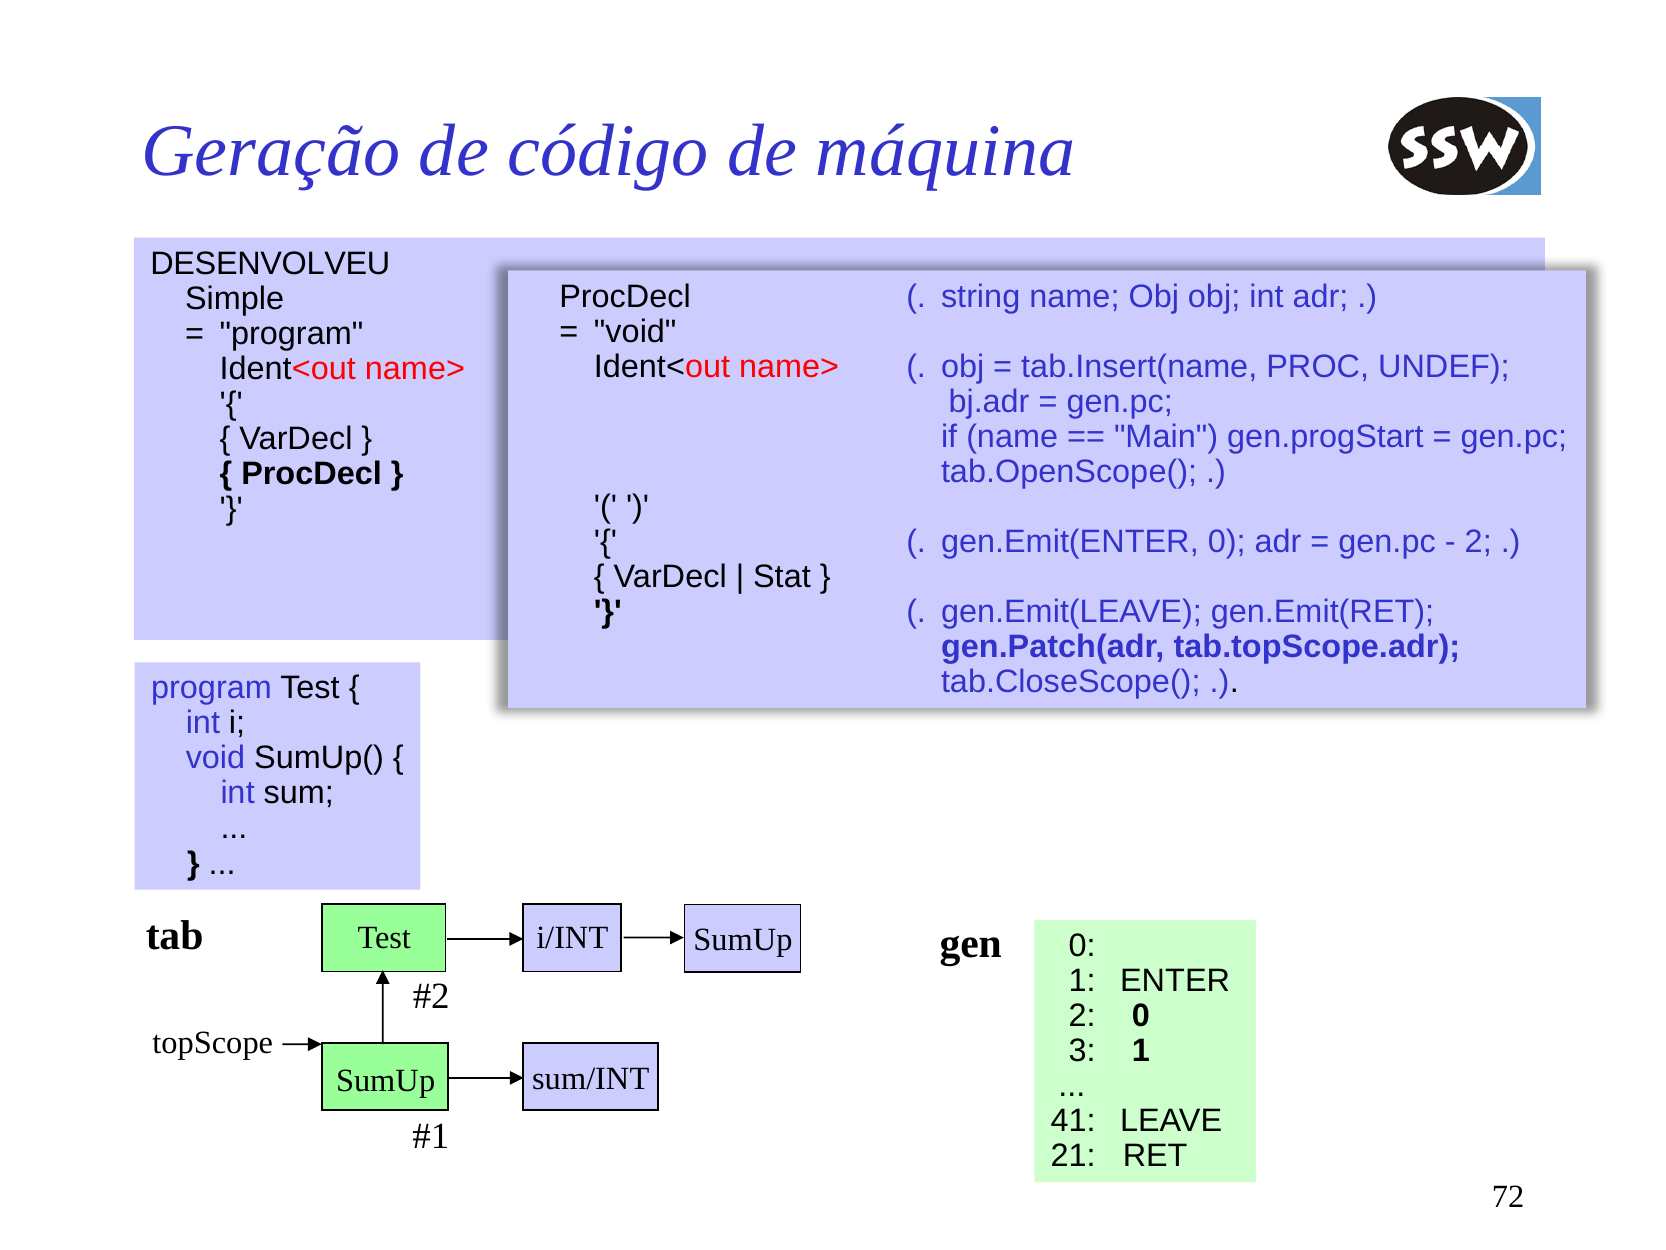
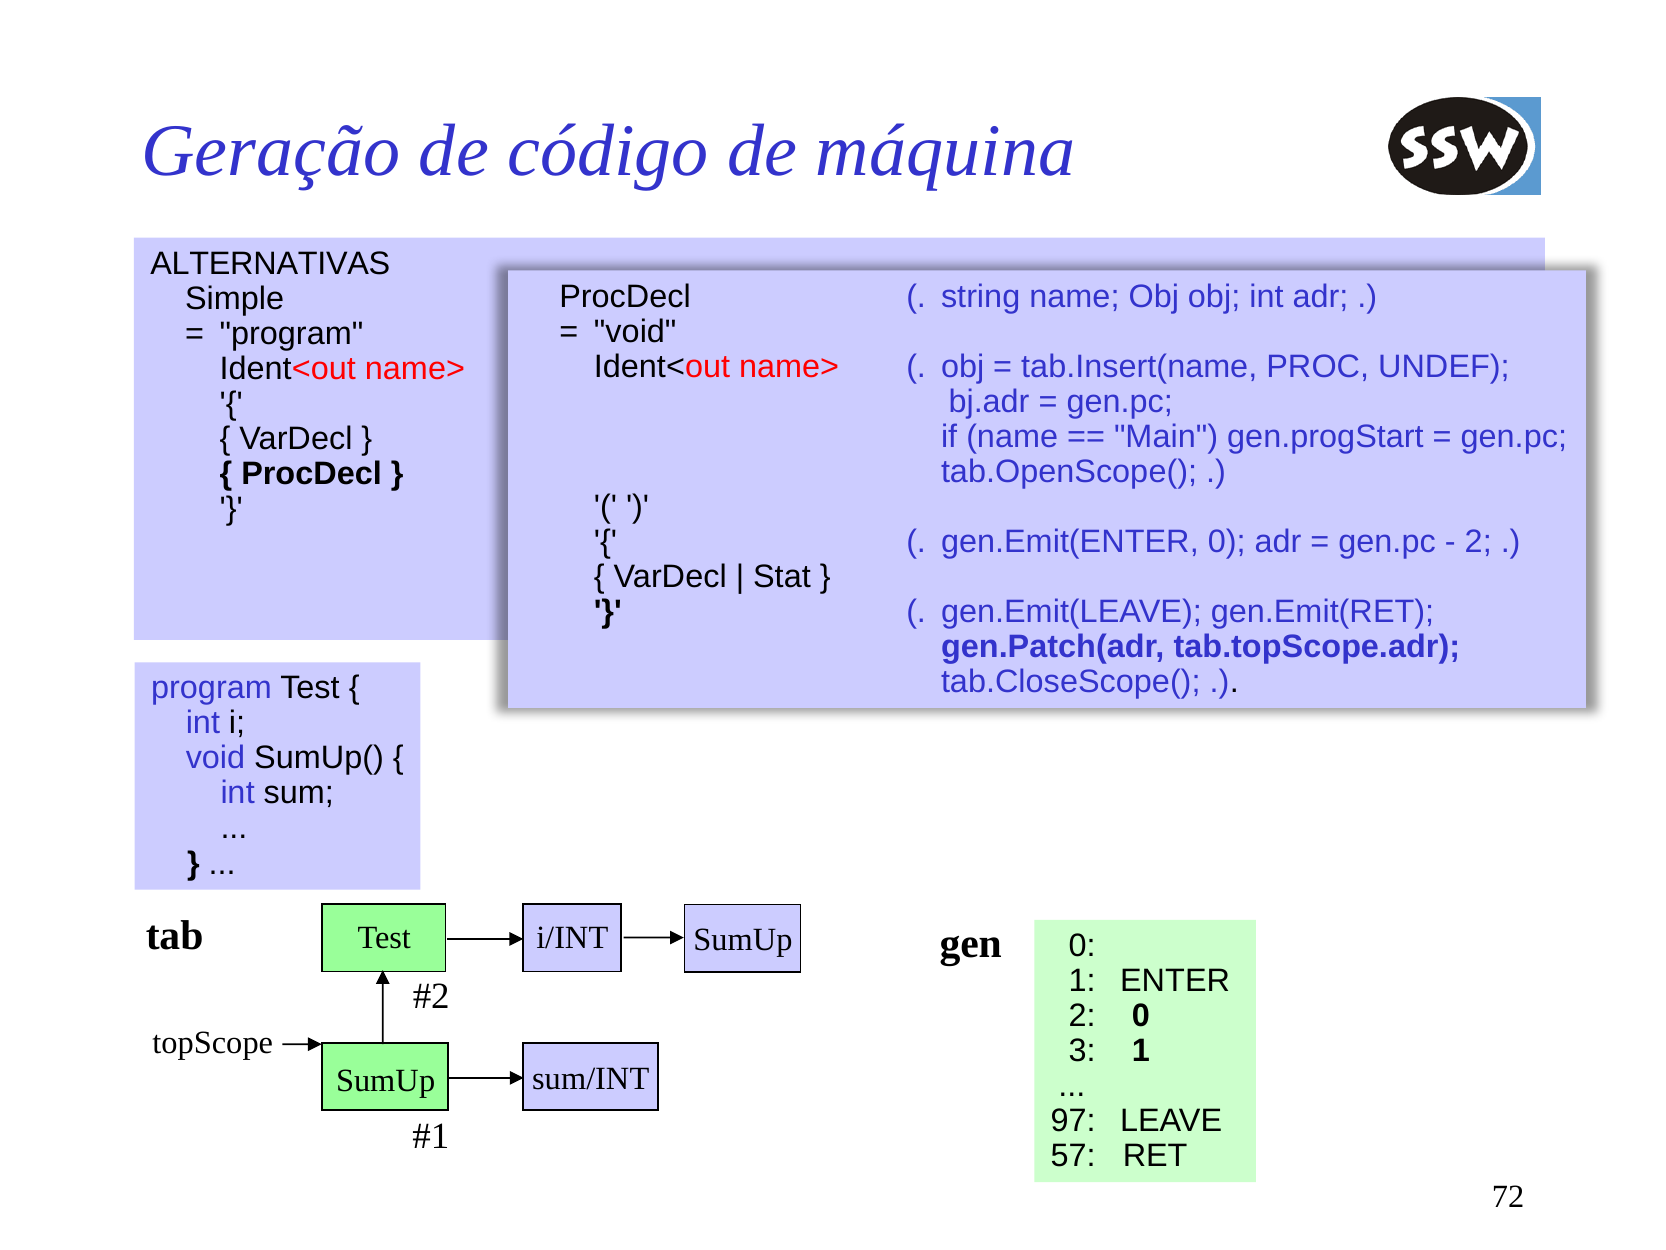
DESENVOLVEU: DESENVOLVEU -> ALTERNATIVAS (270, 263)
41: 41 -> 97 (1073, 1120)
21: 21 -> 57 (1073, 1156)
